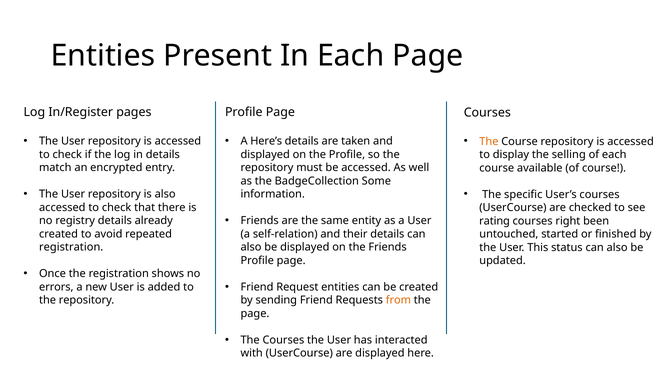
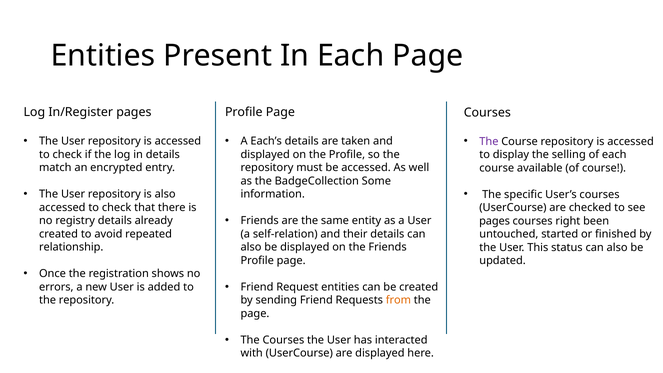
Here’s: Here’s -> Each’s (266, 141)
The colour: orange -> purple (489, 141)
rating: rating -> pages (495, 221)
registration: registration -> relationship (71, 247)
